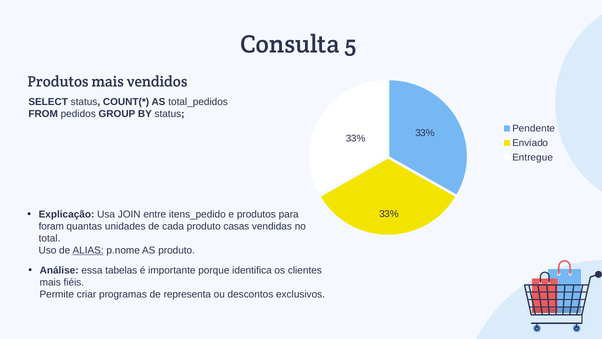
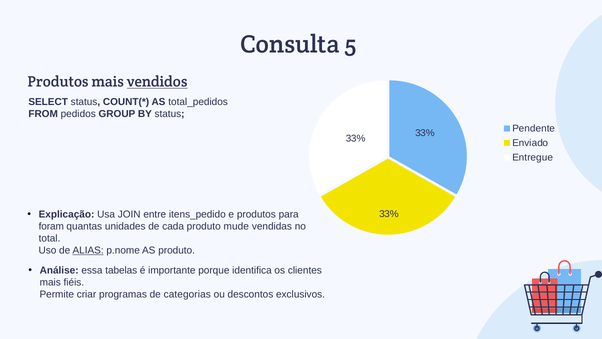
vendidos underline: none -> present (157, 82)
casas: casas -> mude (236, 226)
representa: representa -> categorias (187, 294)
